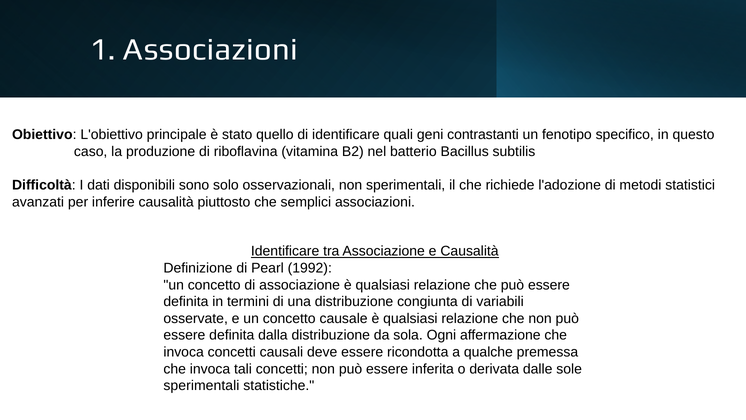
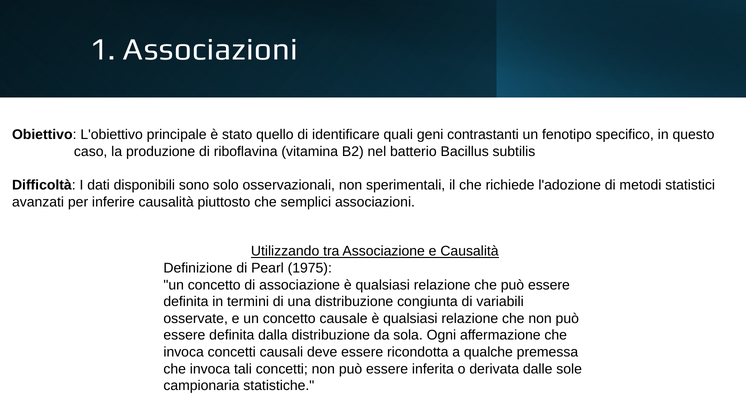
Identificare: Identificare -> Utilizzando (285, 251)
1992: 1992 -> 1975 (310, 268)
sperimentali: sperimentali -> campionaria (201, 385)
